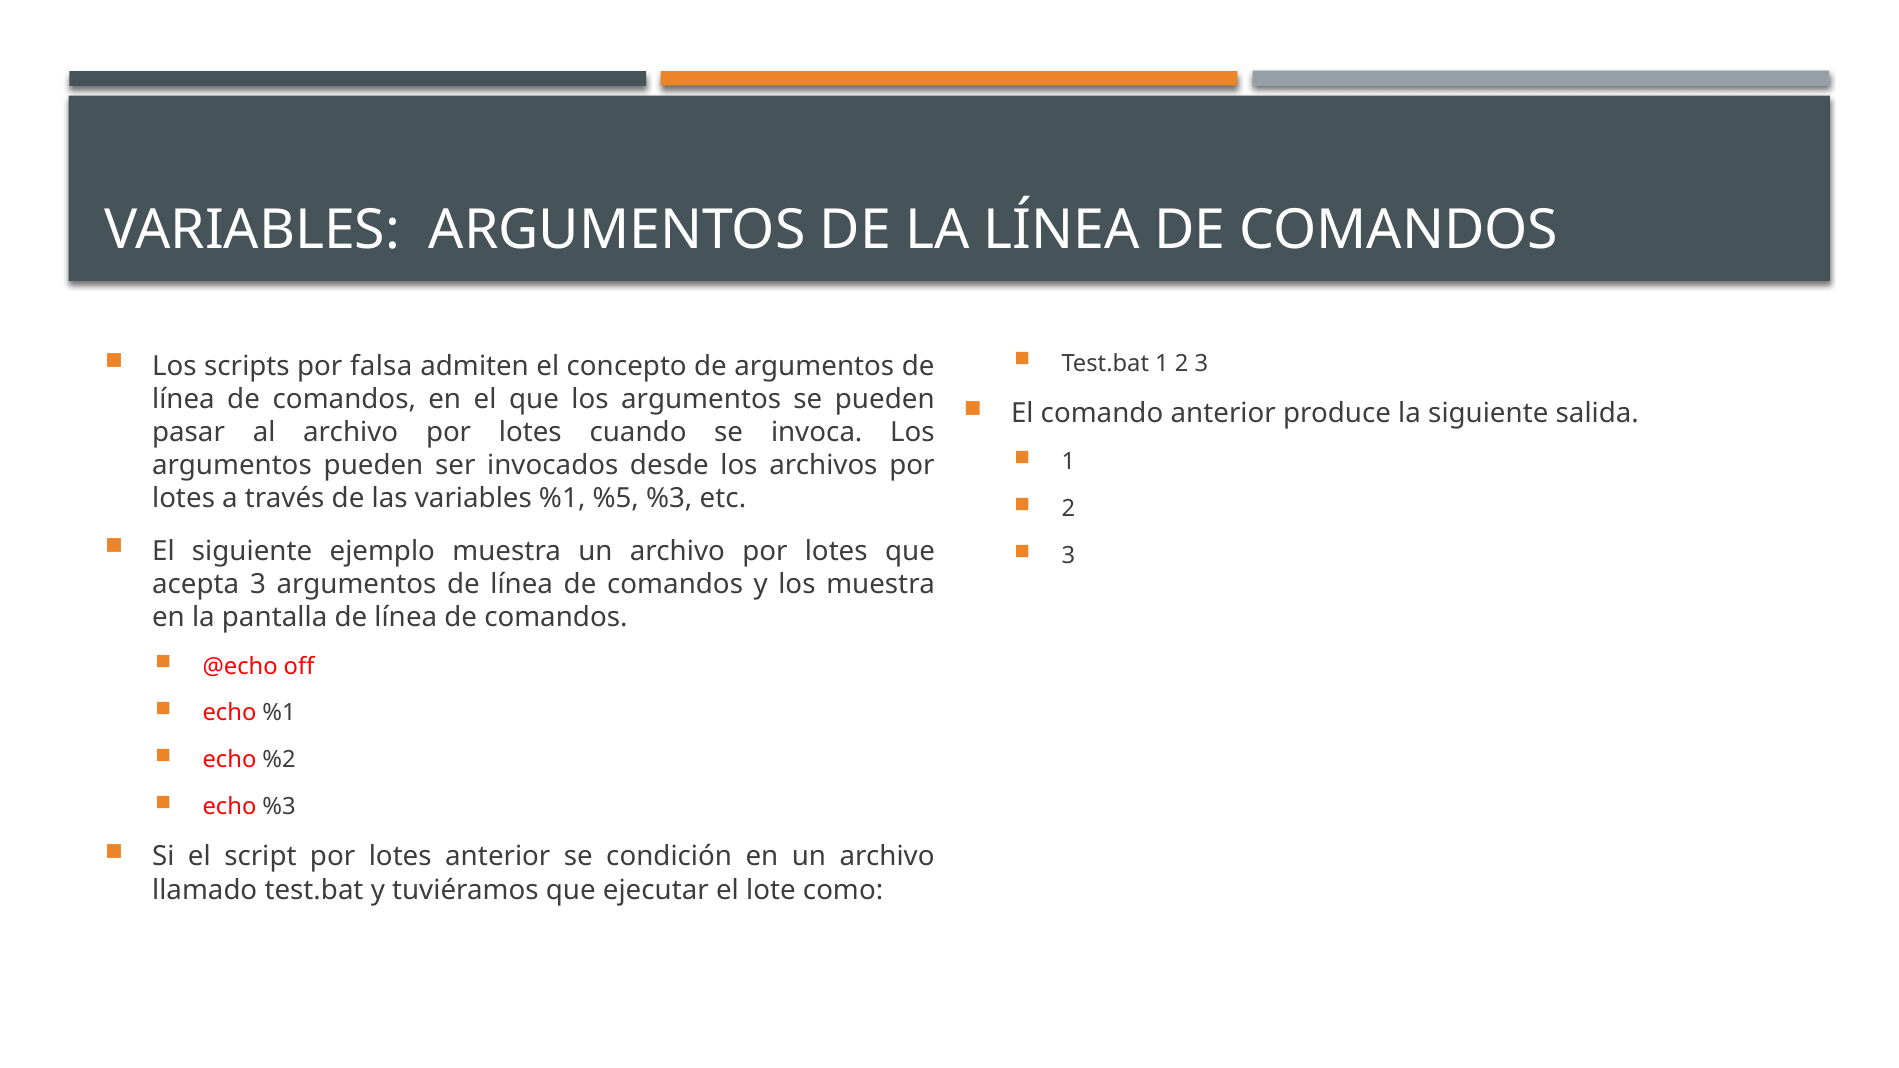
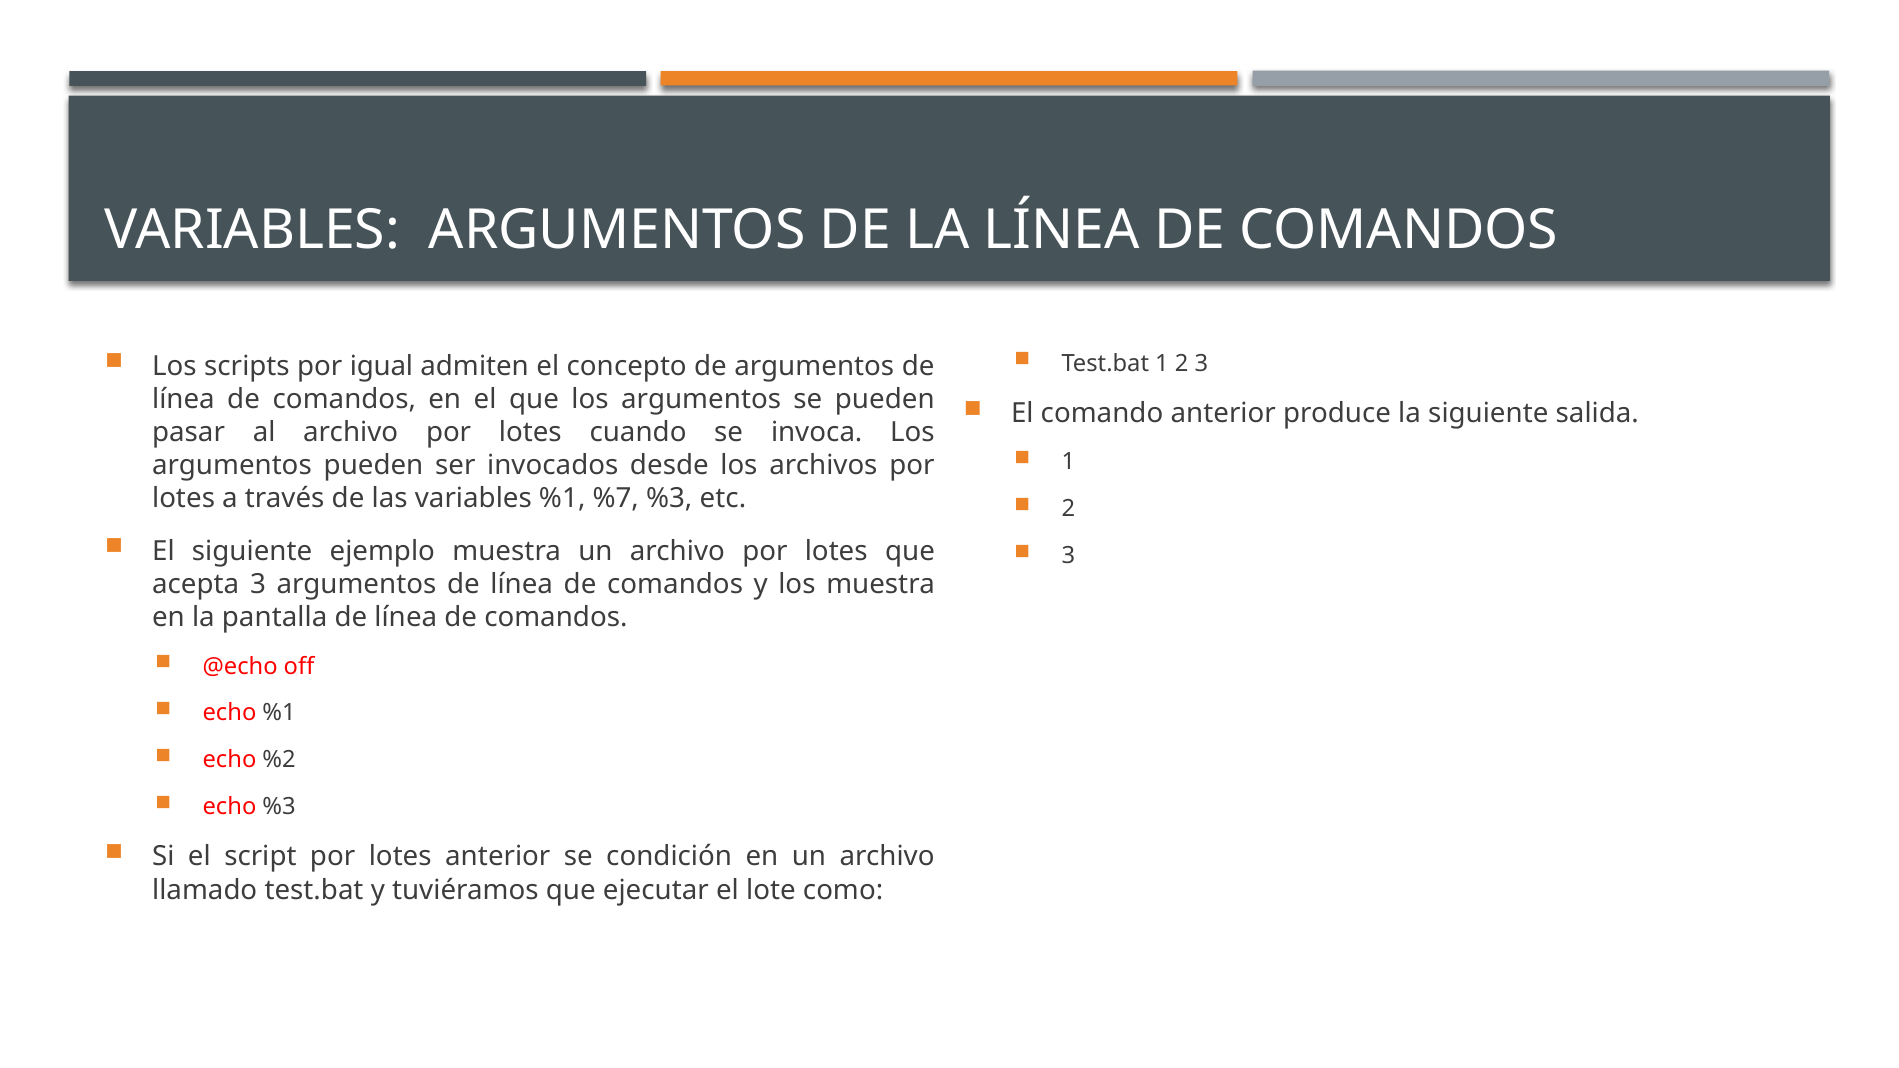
falsa: falsa -> igual (382, 366)
%5: %5 -> %7 (616, 499)
